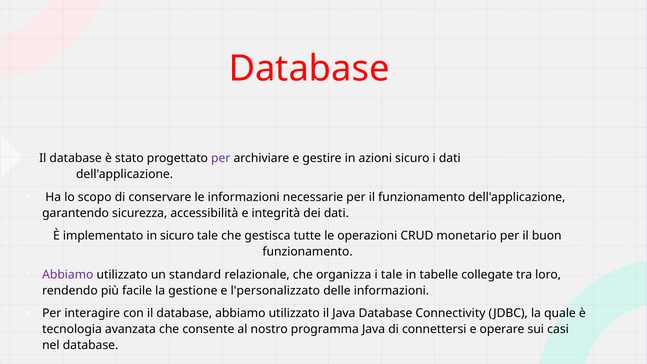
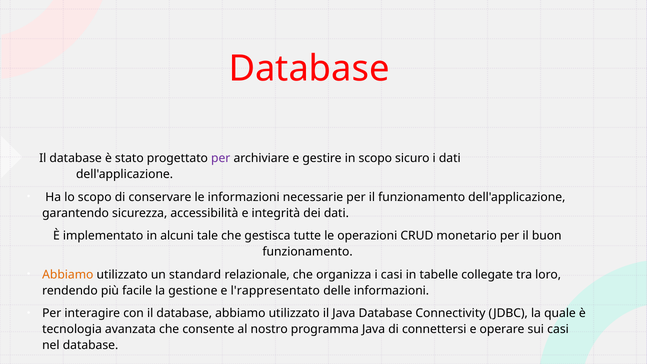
in azioni: azioni -> scopo (375, 158)
in sicuro: sicuro -> alcuni (177, 236)
Abbiamo colour: purple -> orange (68, 275)
i tale: tale -> casi (392, 275)
l'personalizzato: l'personalizzato -> l'rappresentato (275, 291)
